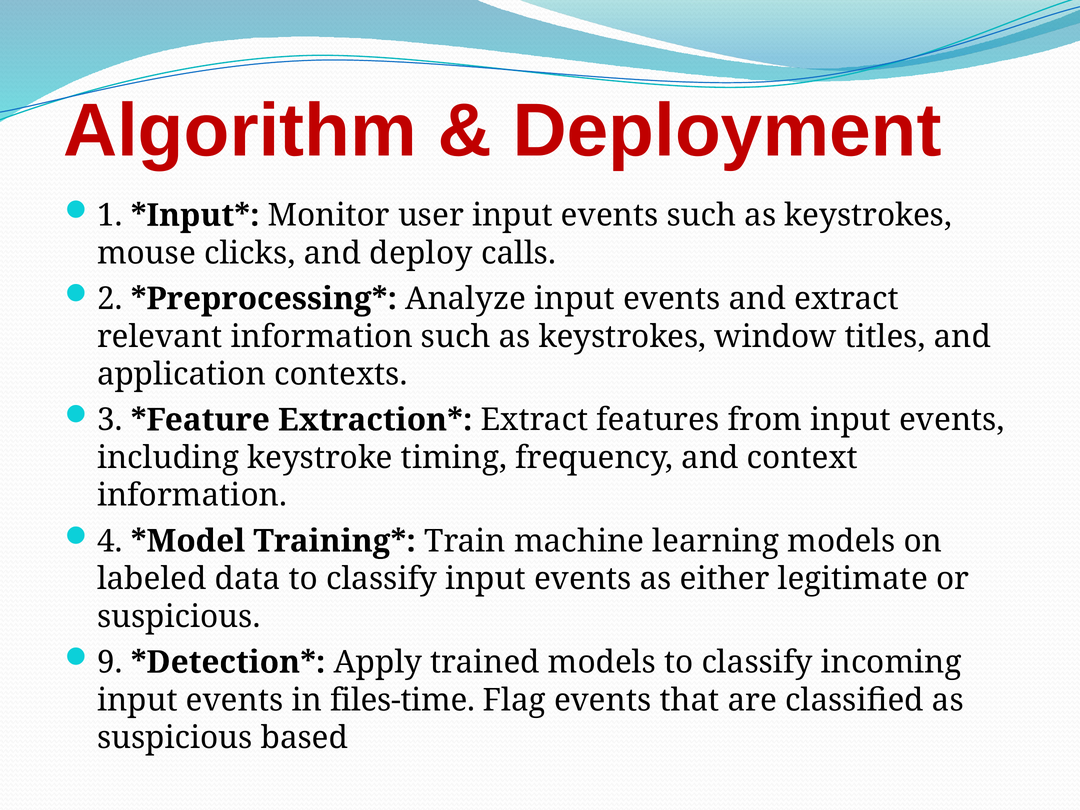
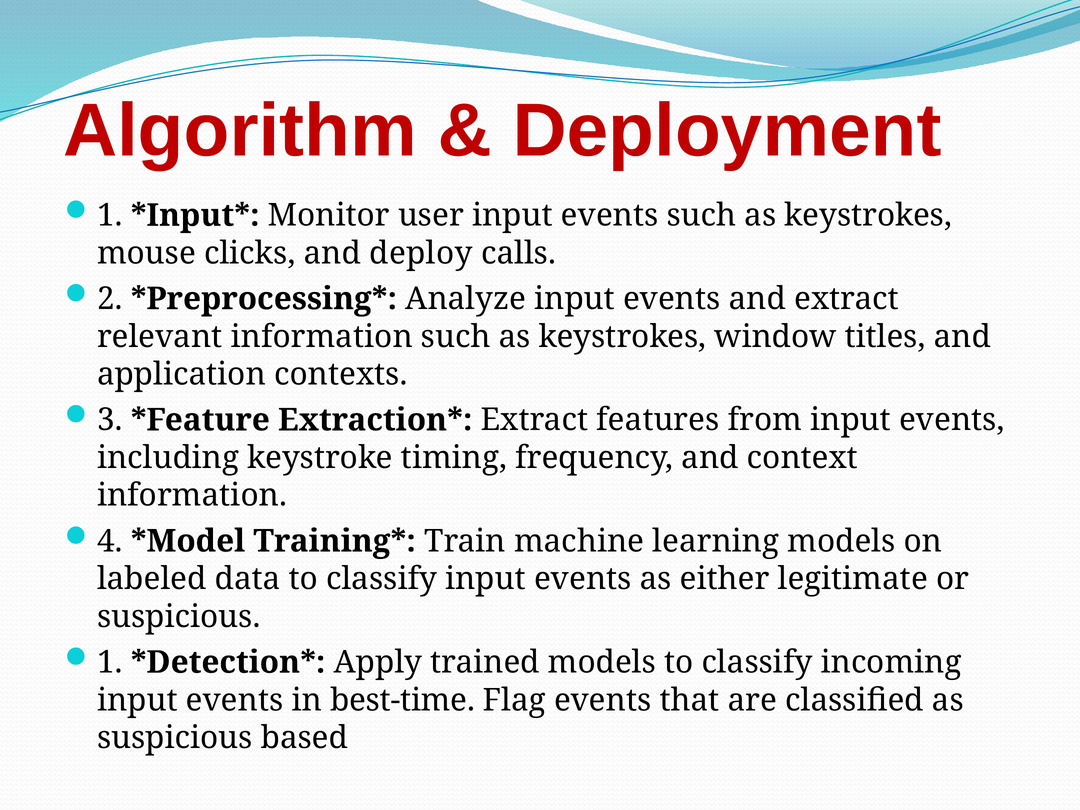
9: 9 -> 1 (110, 662)
files-time: files-time -> best-time (403, 700)
